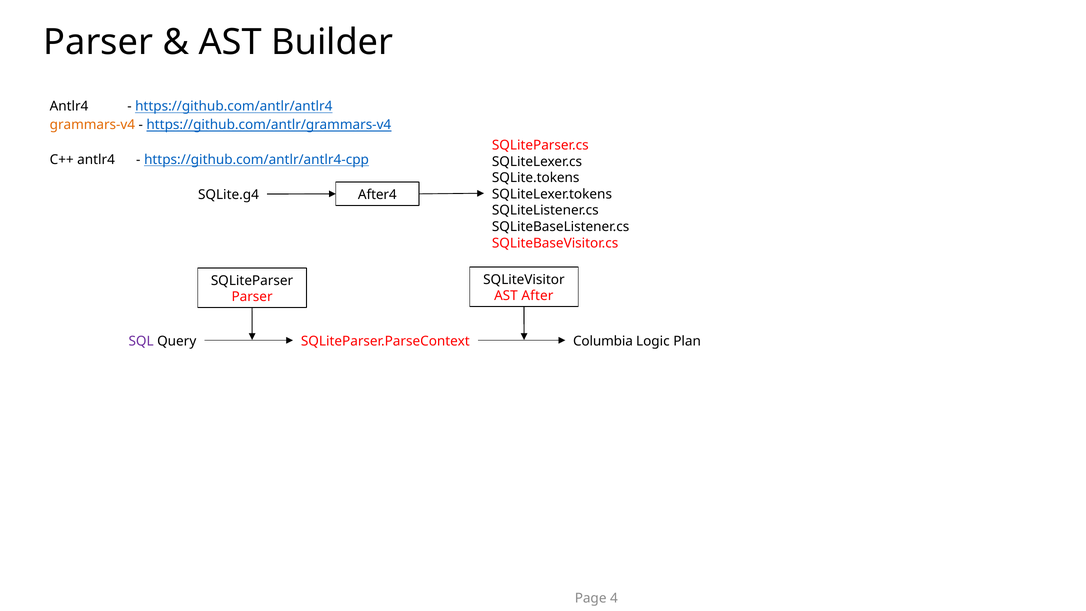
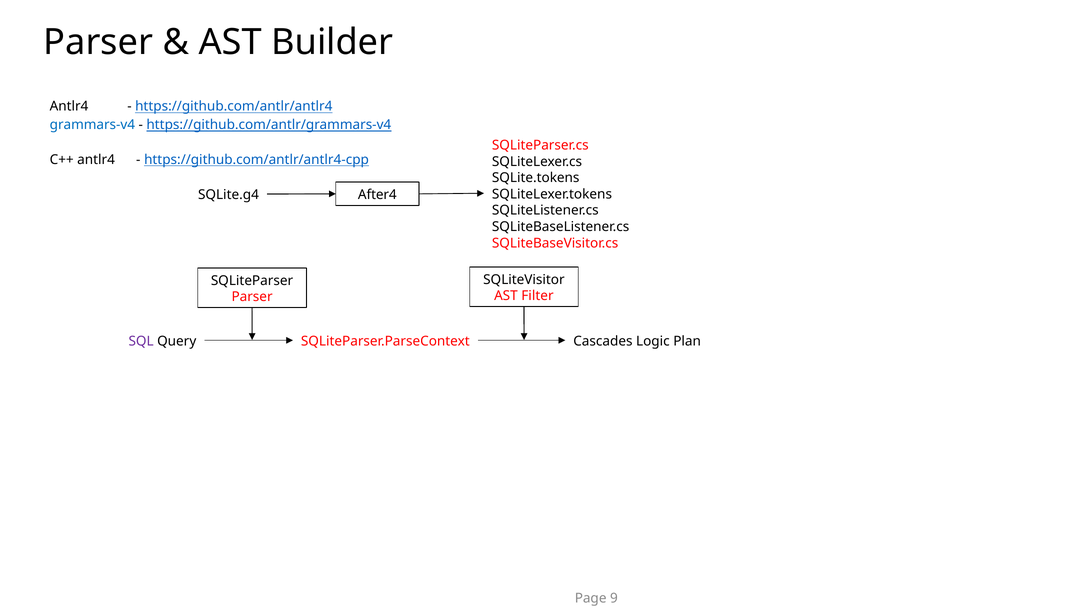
grammars-v4 colour: orange -> blue (92, 125)
After: After -> Filter (537, 296)
Columbia: Columbia -> Cascades (603, 341)
4: 4 -> 9 (614, 598)
